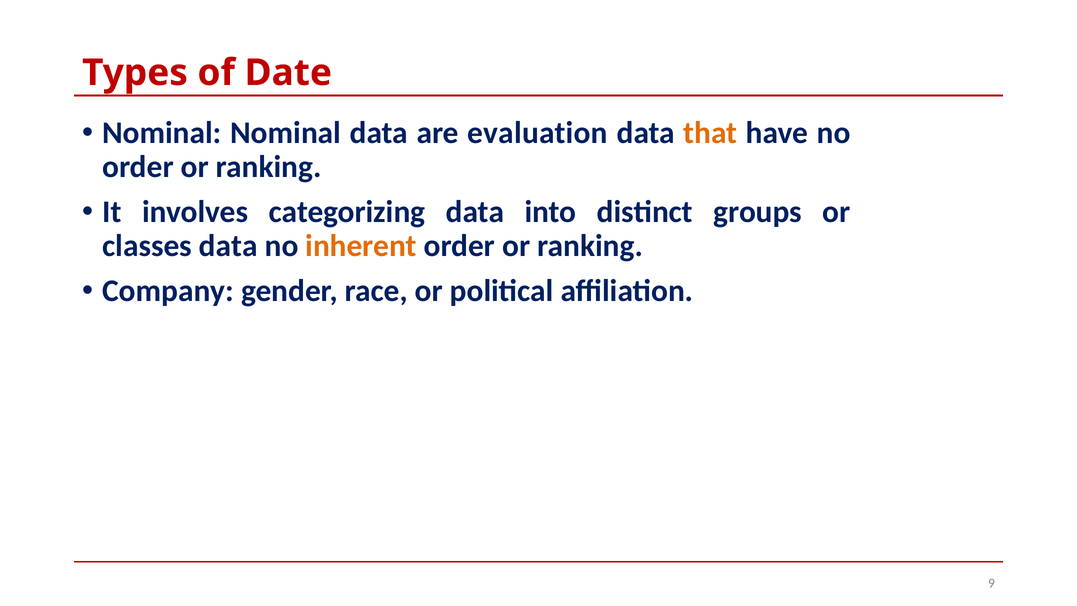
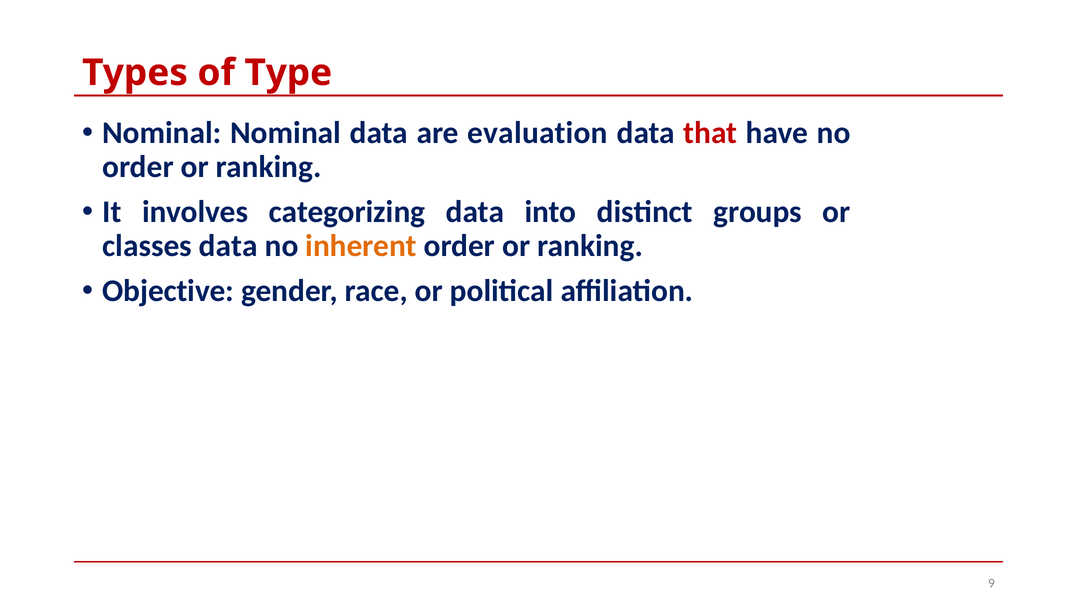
Date: Date -> Type (288, 73)
that colour: orange -> red (710, 133)
Company: Company -> Objective (168, 291)
